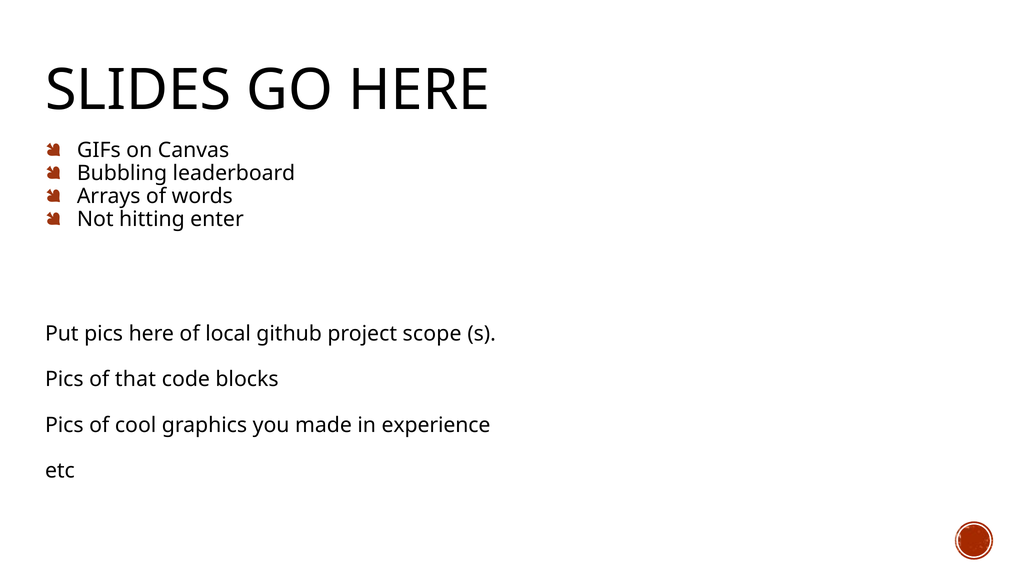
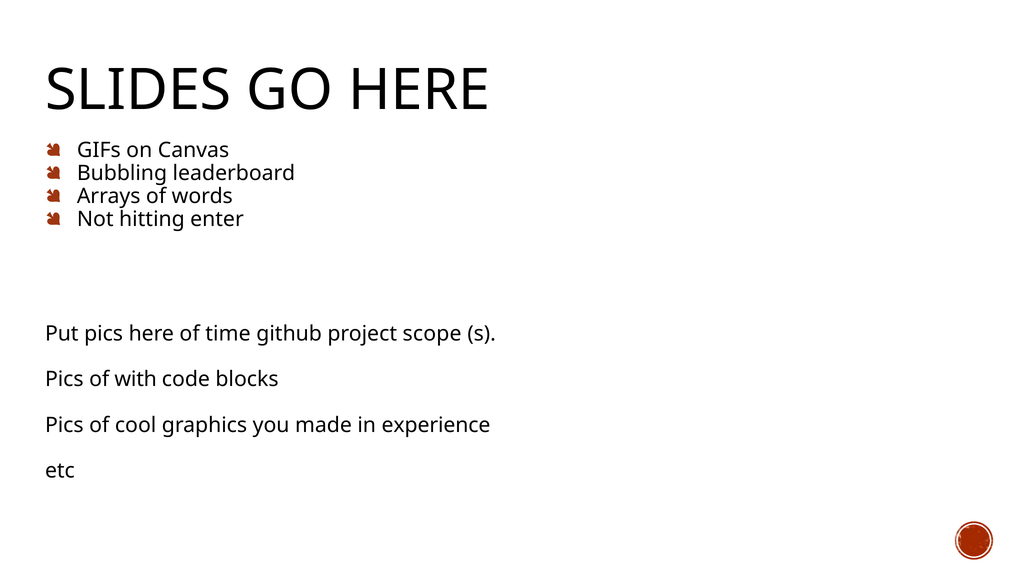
local: local -> time (228, 334)
that: that -> with (136, 380)
